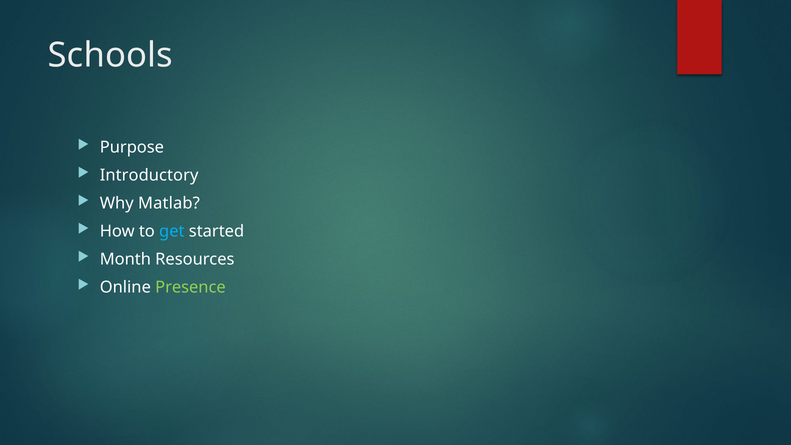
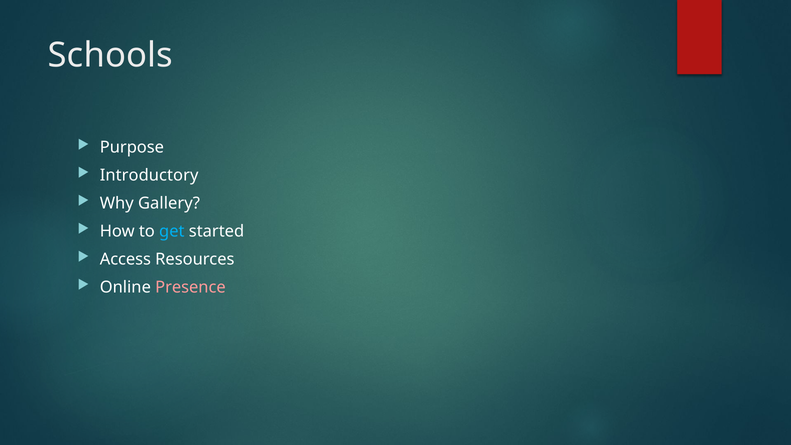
Matlab: Matlab -> Gallery (169, 203)
Month: Month -> Access (125, 259)
Presence colour: light green -> pink (190, 287)
